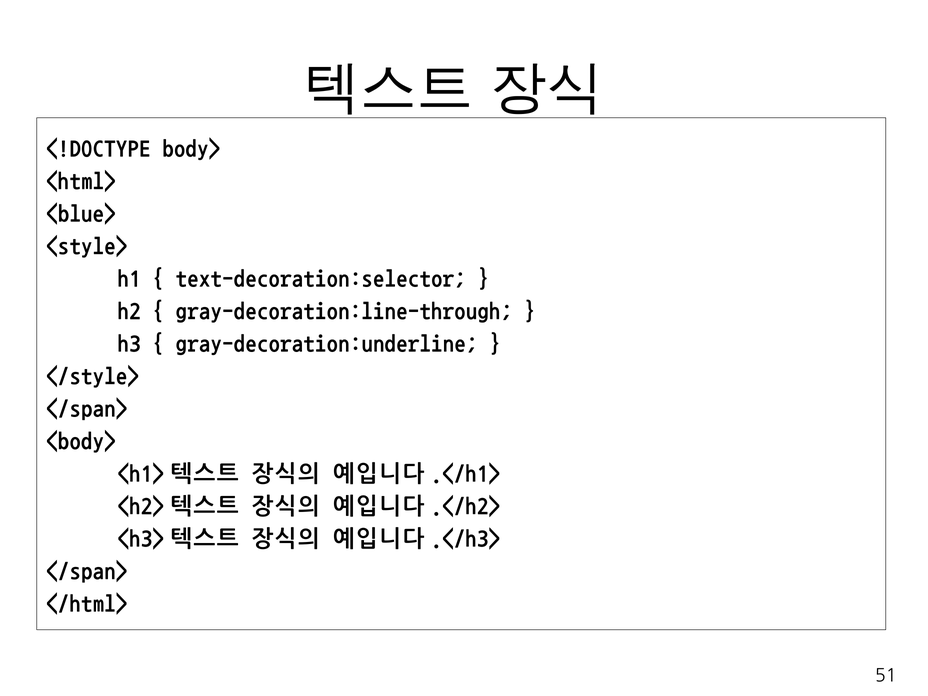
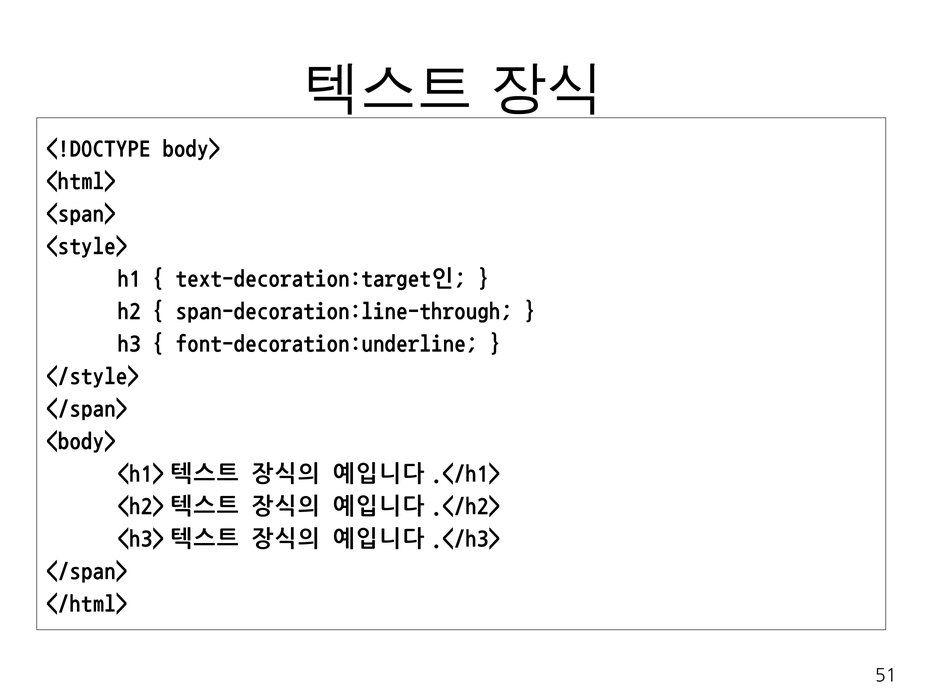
<blue>: <blue> -> <span> (81, 213)
text-decoration:selector: text-decoration:selector -> text-decoration:target인 (321, 278)
gray-decoration:line-through: gray-decoration:line-through -> span-decoration:line-through (344, 311)
gray-decoration:underline: gray-decoration:underline -> font-decoration:underline (327, 343)
